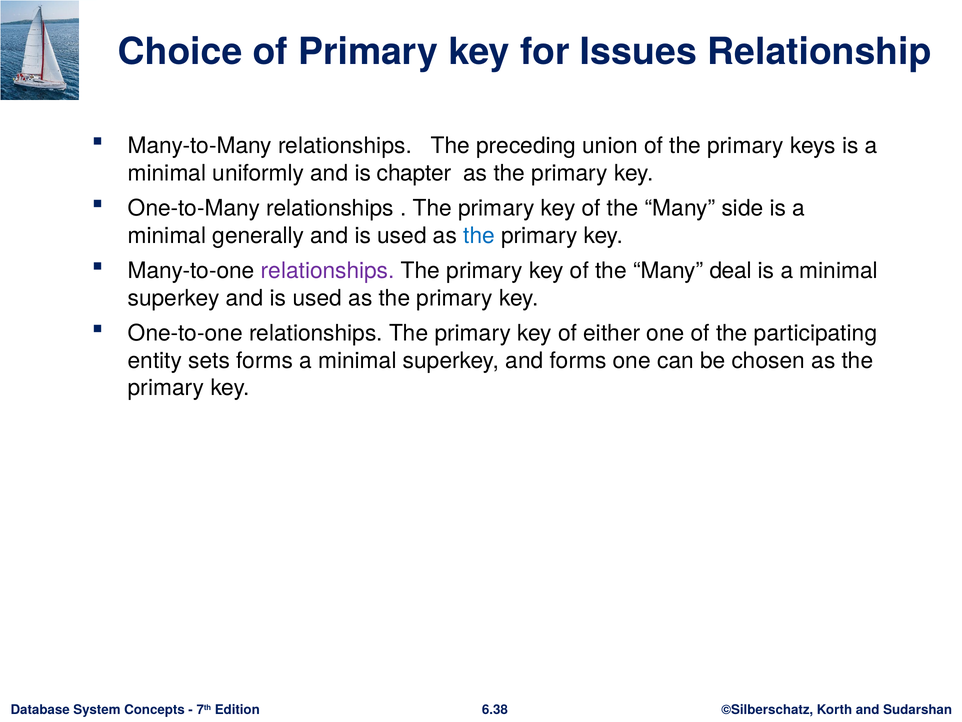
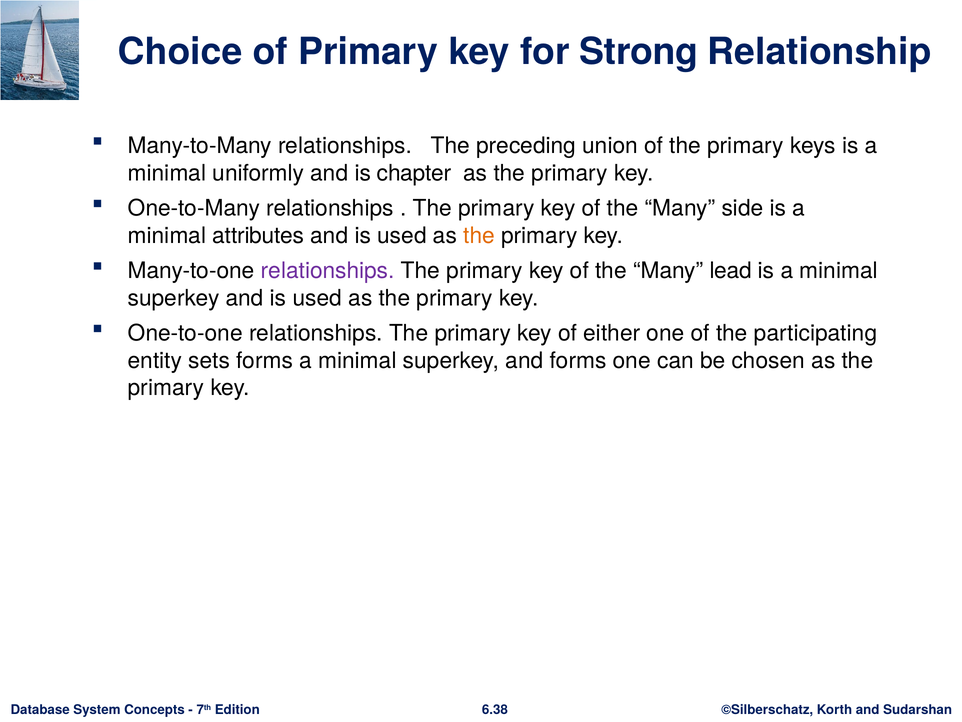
Issues: Issues -> Strong (639, 52)
generally: generally -> attributes (258, 235)
the colour: blue -> orange (479, 235)
deal: deal -> lead (731, 271)
